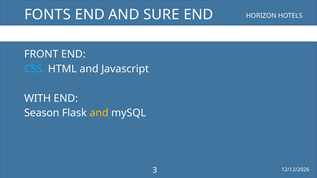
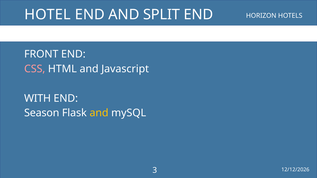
FONTS: FONTS -> HOTEL (48, 15)
SURE: SURE -> SPLIT (162, 15)
CSS colour: light blue -> pink (35, 69)
